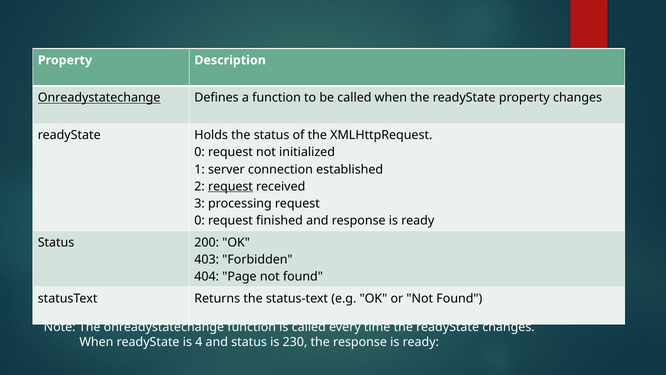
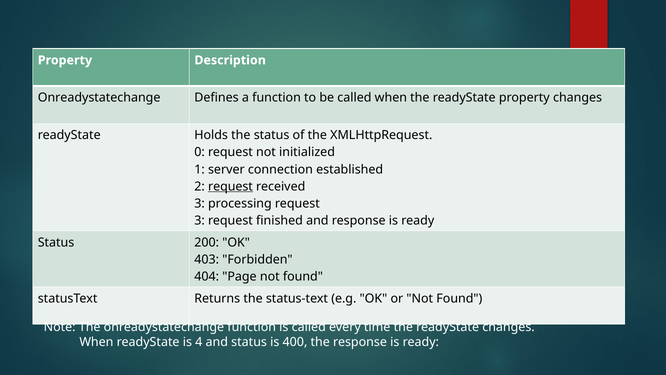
Onreadystatechange underline: present -> none (99, 98)
0: 0 -> 3 (200, 220)
230: 230 -> 400 (295, 342)
